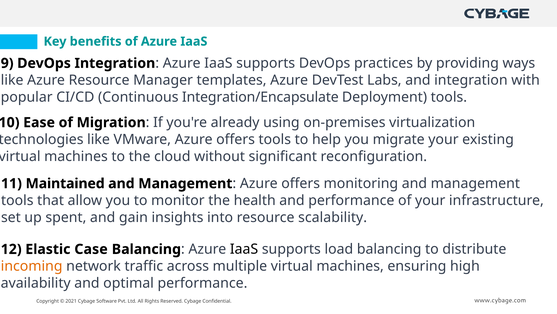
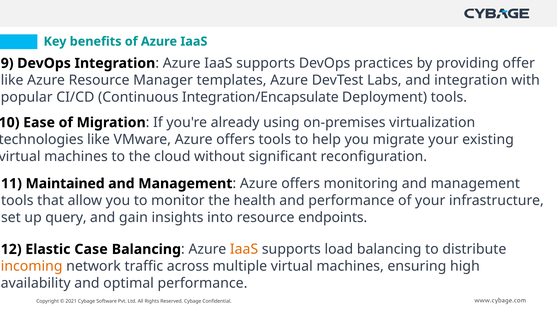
ways: ways -> offer (519, 63)
spent: spent -> query (66, 217)
scalability: scalability -> endpoints (333, 217)
IaaS colour: black -> orange (244, 249)
